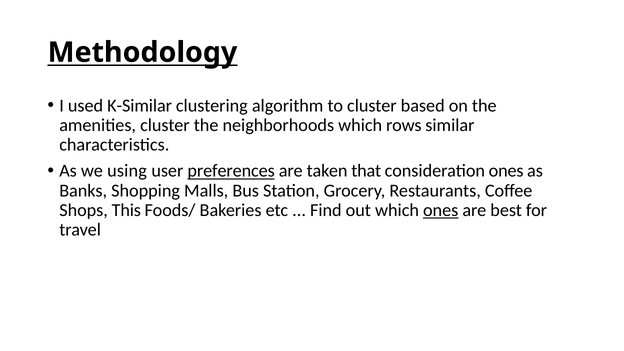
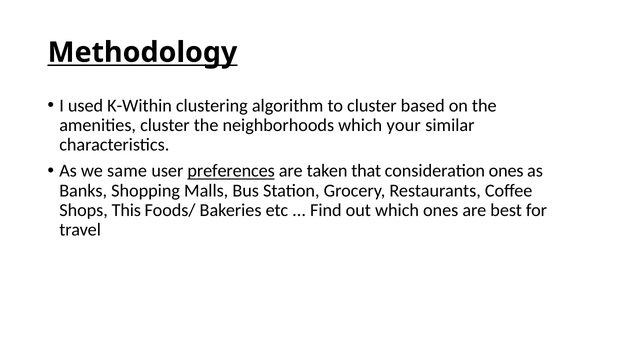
K-Similar: K-Similar -> K-Within (140, 106)
rows: rows -> your (404, 125)
using: using -> same (127, 171)
ones underline: present -> none (441, 210)
